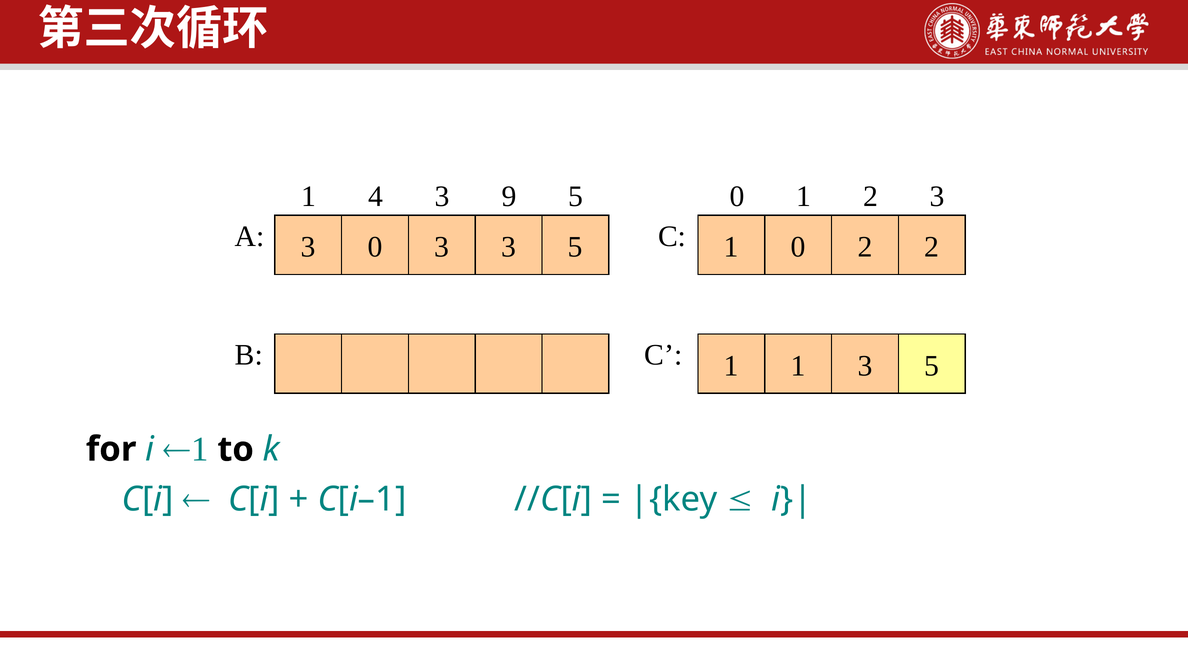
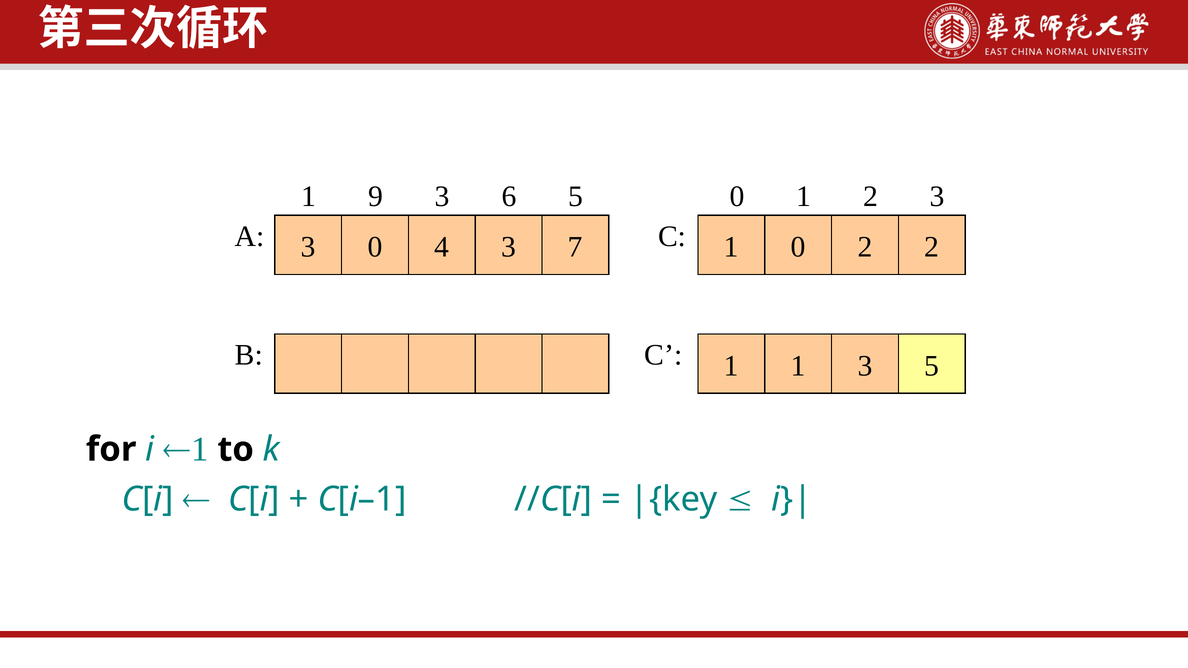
4: 4 -> 9 (375, 196)
9: 9 -> 6 (509, 196)
0 3: 3 -> 4 (442, 247)
5: 5 -> 7 (575, 247)
